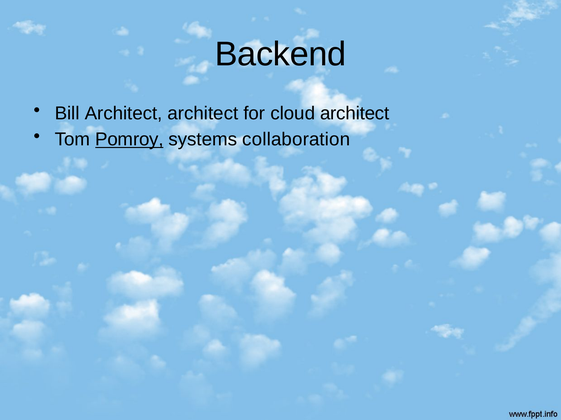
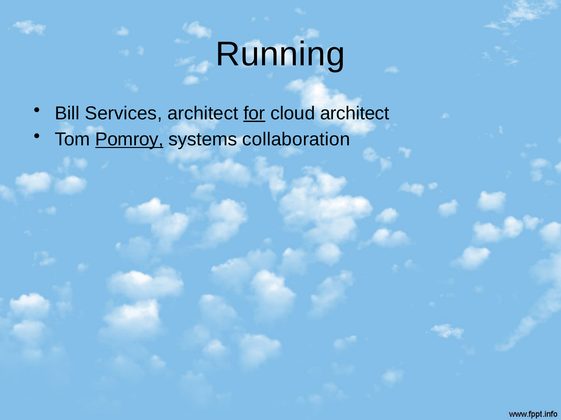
Backend: Backend -> Running (280, 54)
Bill Architect: Architect -> Services (124, 114)
for underline: none -> present (254, 114)
